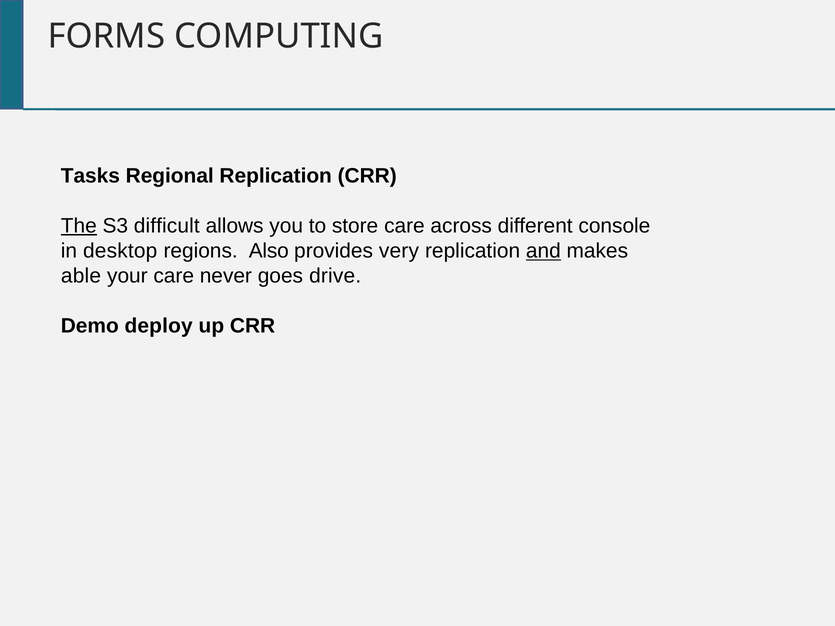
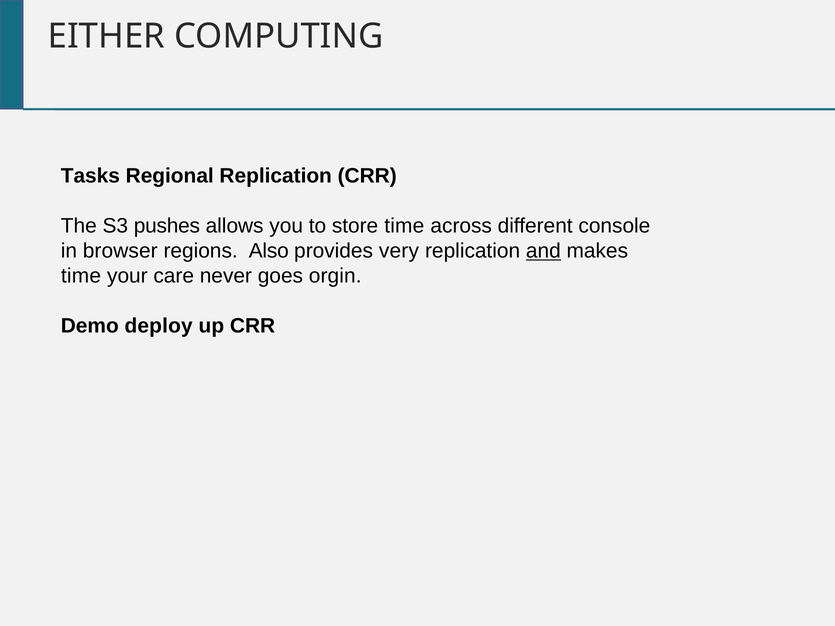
FORMS: FORMS -> EITHER (106, 37)
The underline: present -> none (79, 226)
difficult: difficult -> pushes (167, 226)
store care: care -> time (404, 226)
desktop: desktop -> browser (120, 251)
able: able -> time (81, 276)
drive: drive -> orgin (335, 276)
